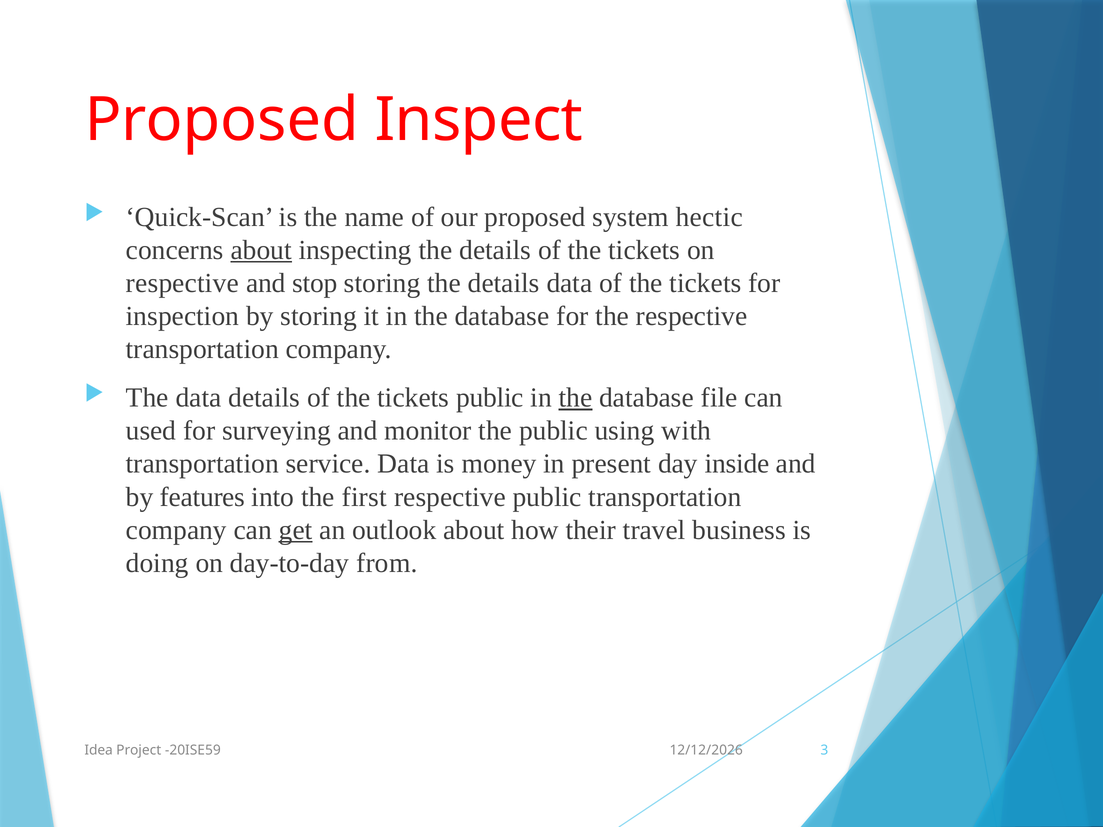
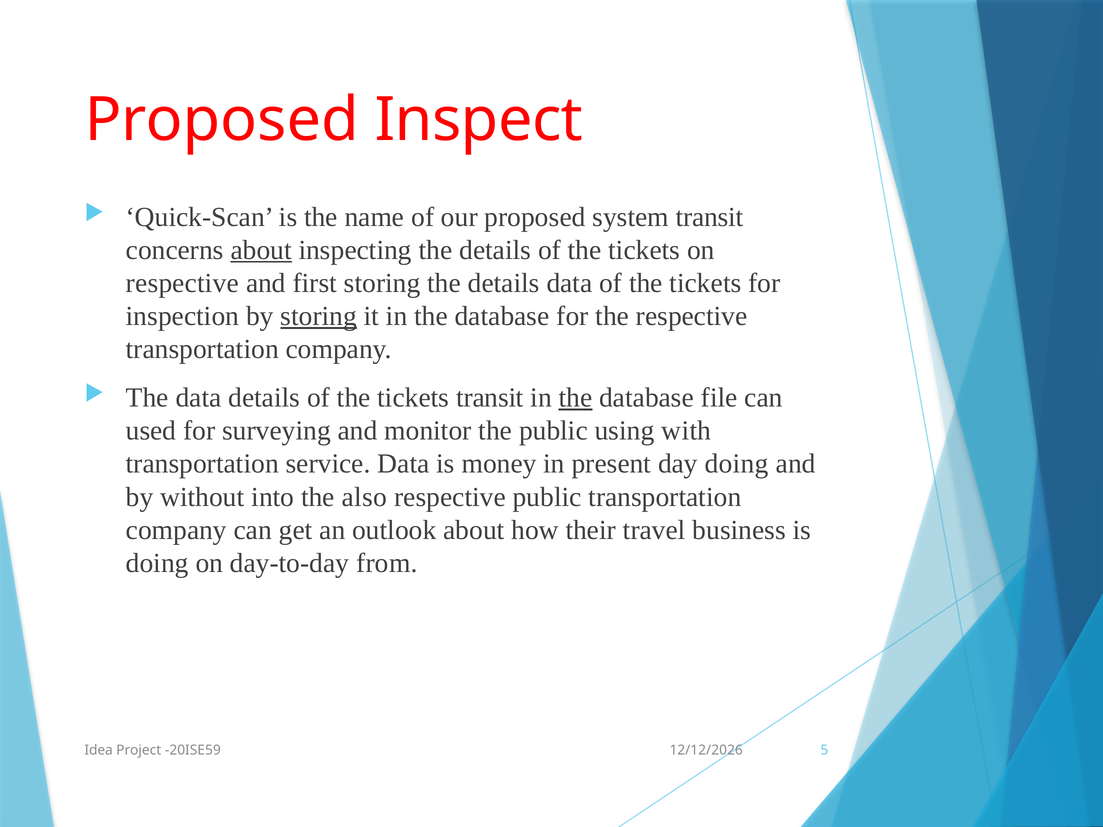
system hectic: hectic -> transit (710, 217)
stop: stop -> first (315, 283)
storing underline: none -> present (319, 316)
tickets public: public -> transit (490, 398)
day inside: inside -> doing (737, 464)
features: features -> without (202, 497)
first: first -> also (364, 497)
get underline: present -> none (296, 530)
3: 3 -> 5 (824, 751)
